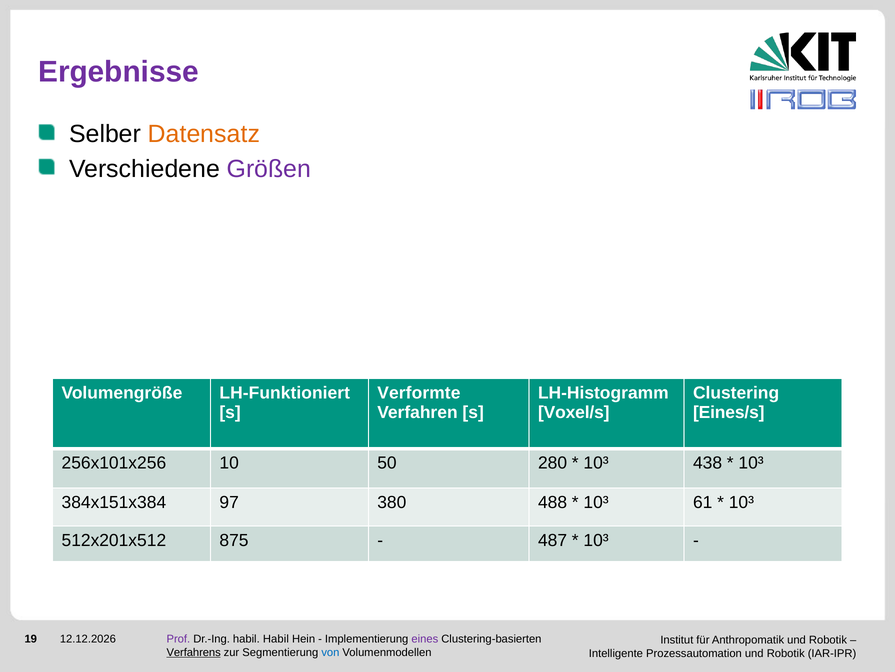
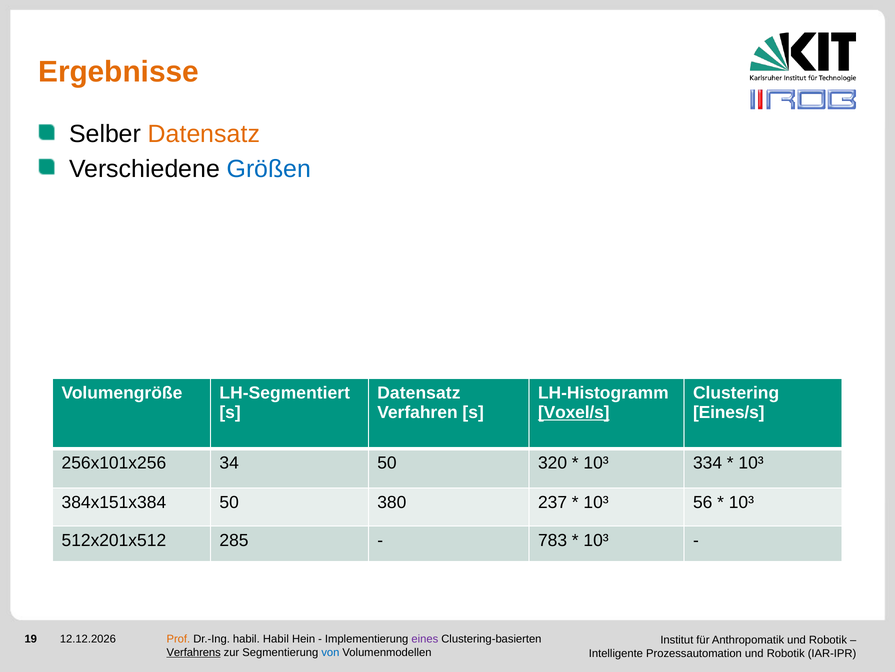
Ergebnisse colour: purple -> orange (119, 72)
Größen colour: purple -> blue (269, 169)
LH-Funktioniert: LH-Funktioniert -> LH-Segmentiert (285, 392)
Verformte: Verformte -> Datensatz (419, 392)
Voxel/s underline: none -> present (574, 412)
10: 10 -> 34 (229, 463)
280: 280 -> 320 (553, 463)
438: 438 -> 334 (708, 463)
384x151x384 97: 97 -> 50 (229, 502)
488: 488 -> 237 (553, 502)
61: 61 -> 56 (703, 502)
875: 875 -> 285 (234, 540)
487: 487 -> 783 (553, 540)
Prof colour: purple -> orange (178, 638)
